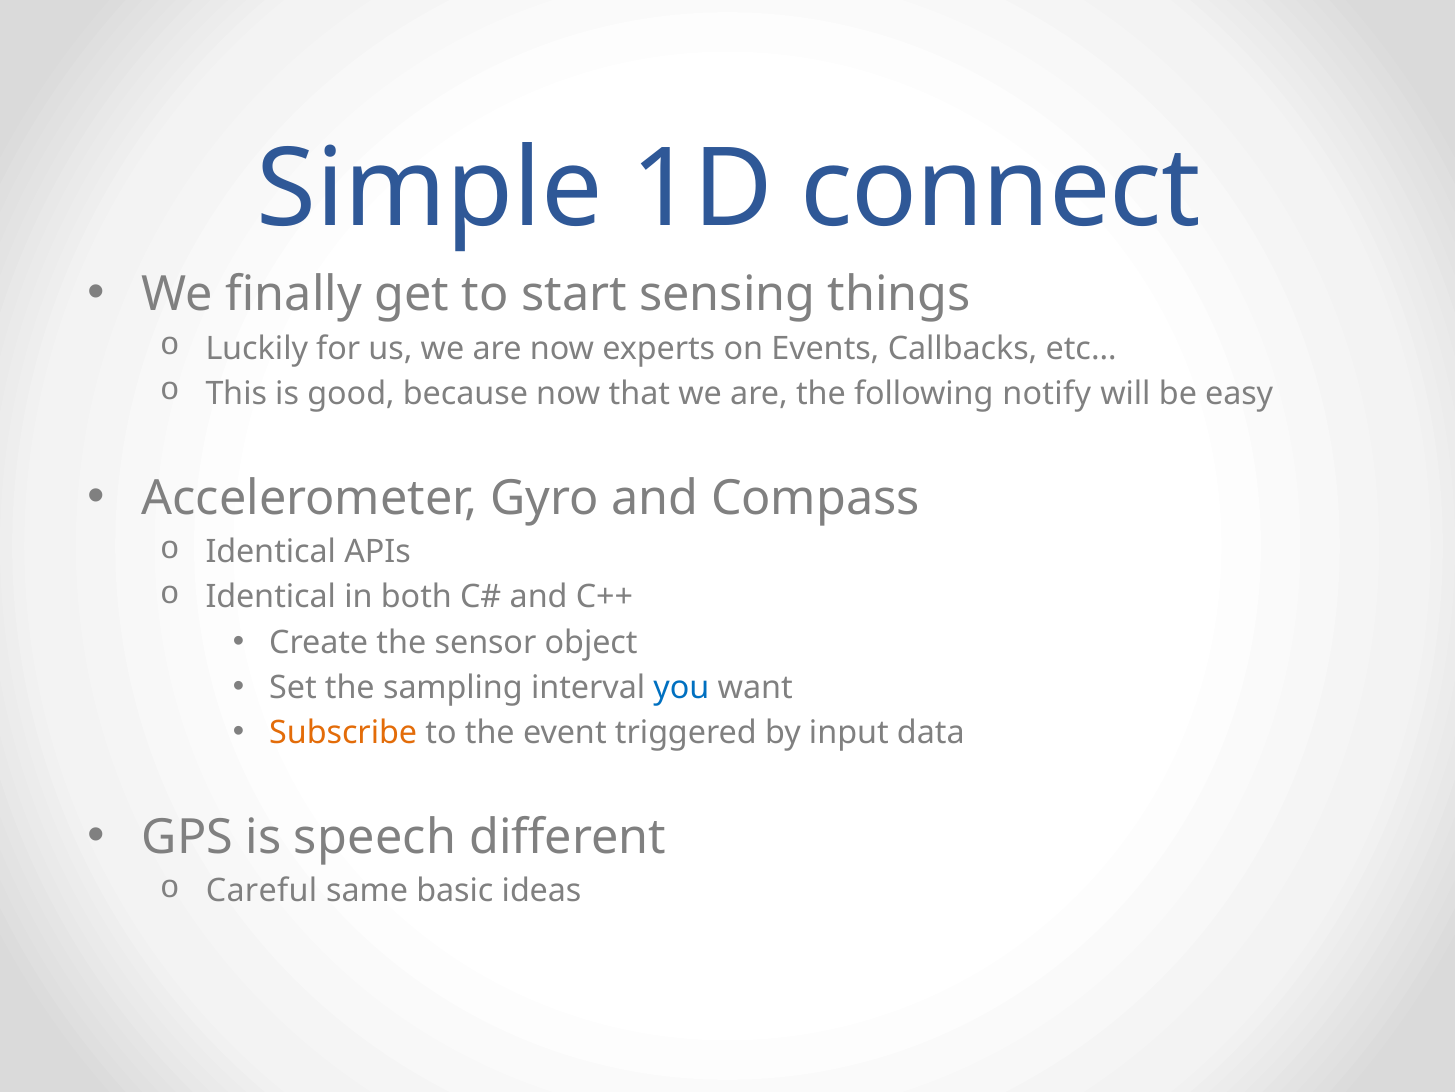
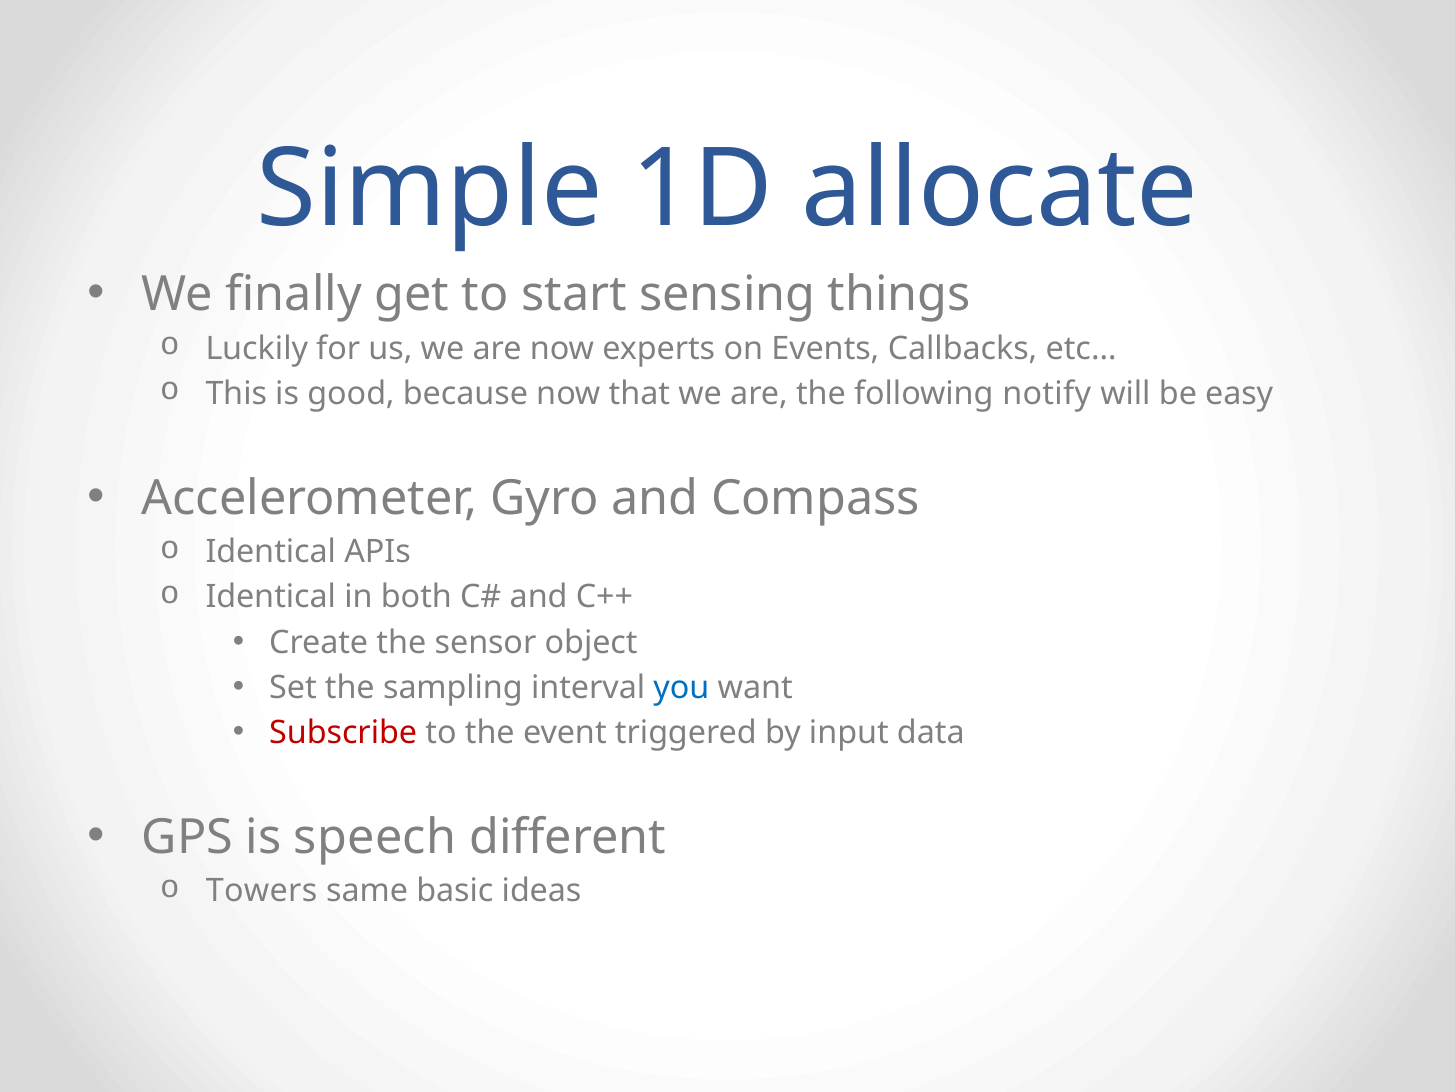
connect: connect -> allocate (1000, 189)
Subscribe colour: orange -> red (343, 732)
Careful: Careful -> Towers (262, 891)
